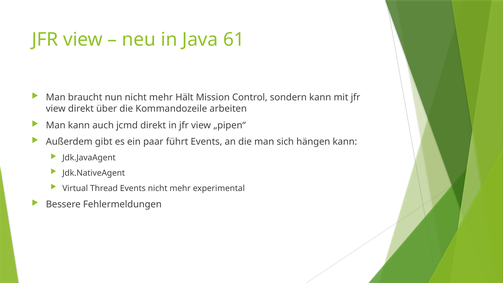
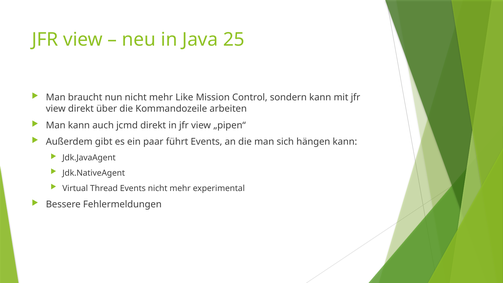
61: 61 -> 25 (234, 40)
Hält: Hält -> Like (184, 97)
